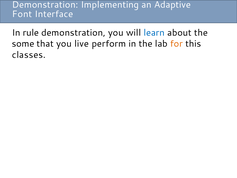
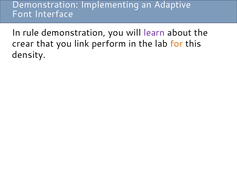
learn colour: blue -> purple (154, 33)
some: some -> crear (23, 44)
live: live -> link (82, 44)
classes: classes -> density (29, 55)
